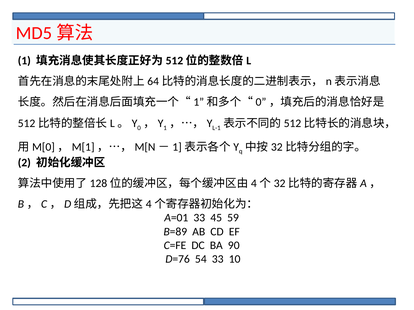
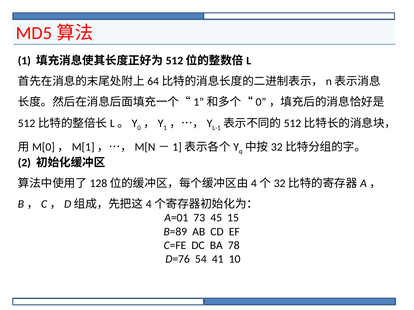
A=01 33: 33 -> 73 (199, 218)
59: 59 -> 15 (233, 218)
90: 90 -> 78 (234, 246)
54 33: 33 -> 41 (218, 260)
